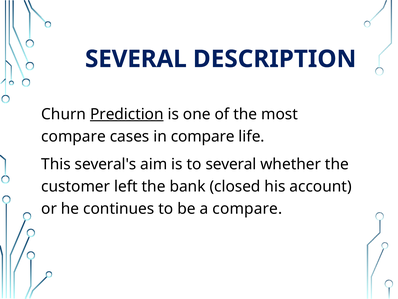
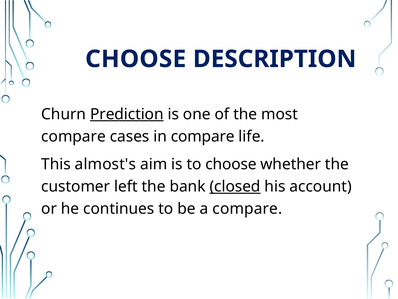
SEVERAL: SEVERAL -> CHOOSE (136, 59)
several's: several's -> almost's (105, 164)
to several: several -> choose (231, 164)
closed underline: none -> present (235, 186)
